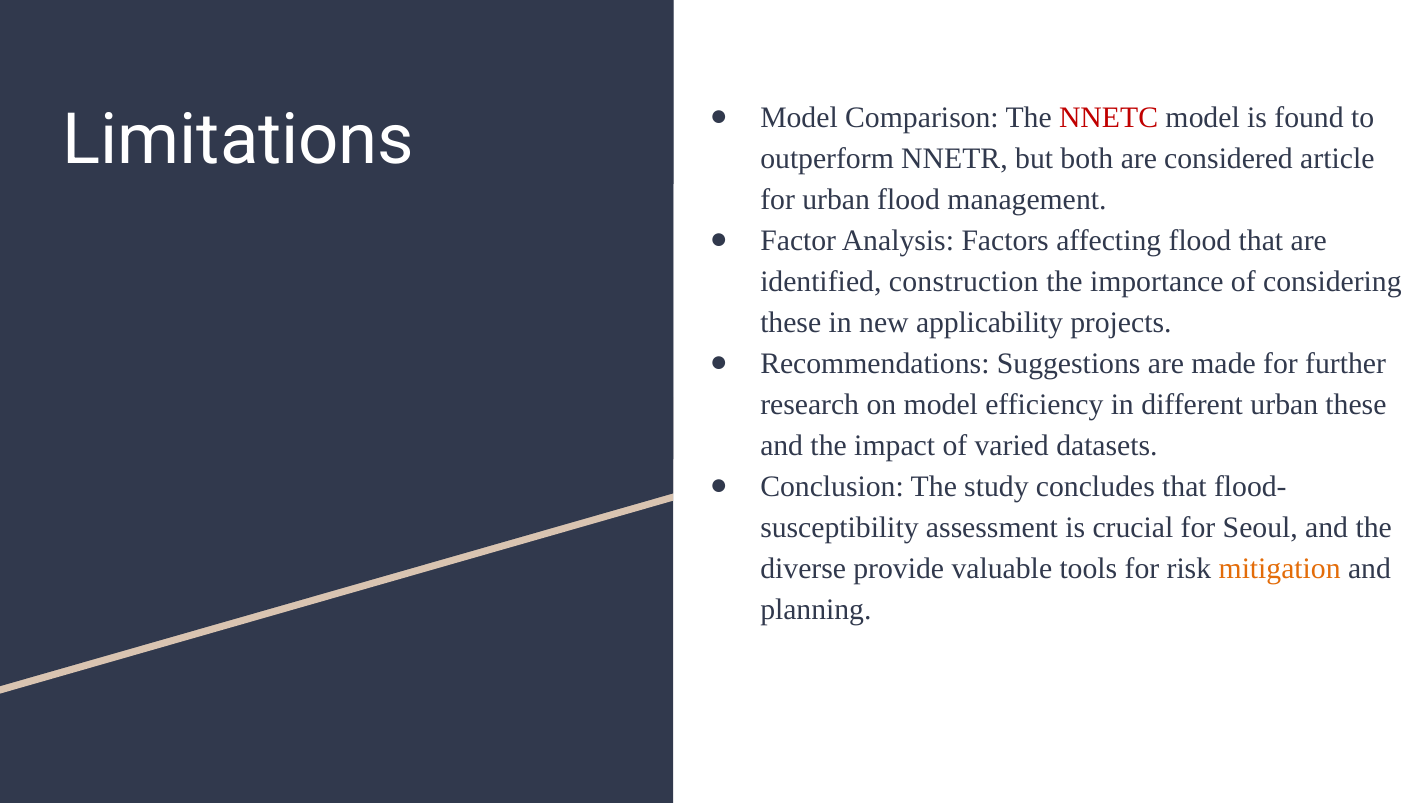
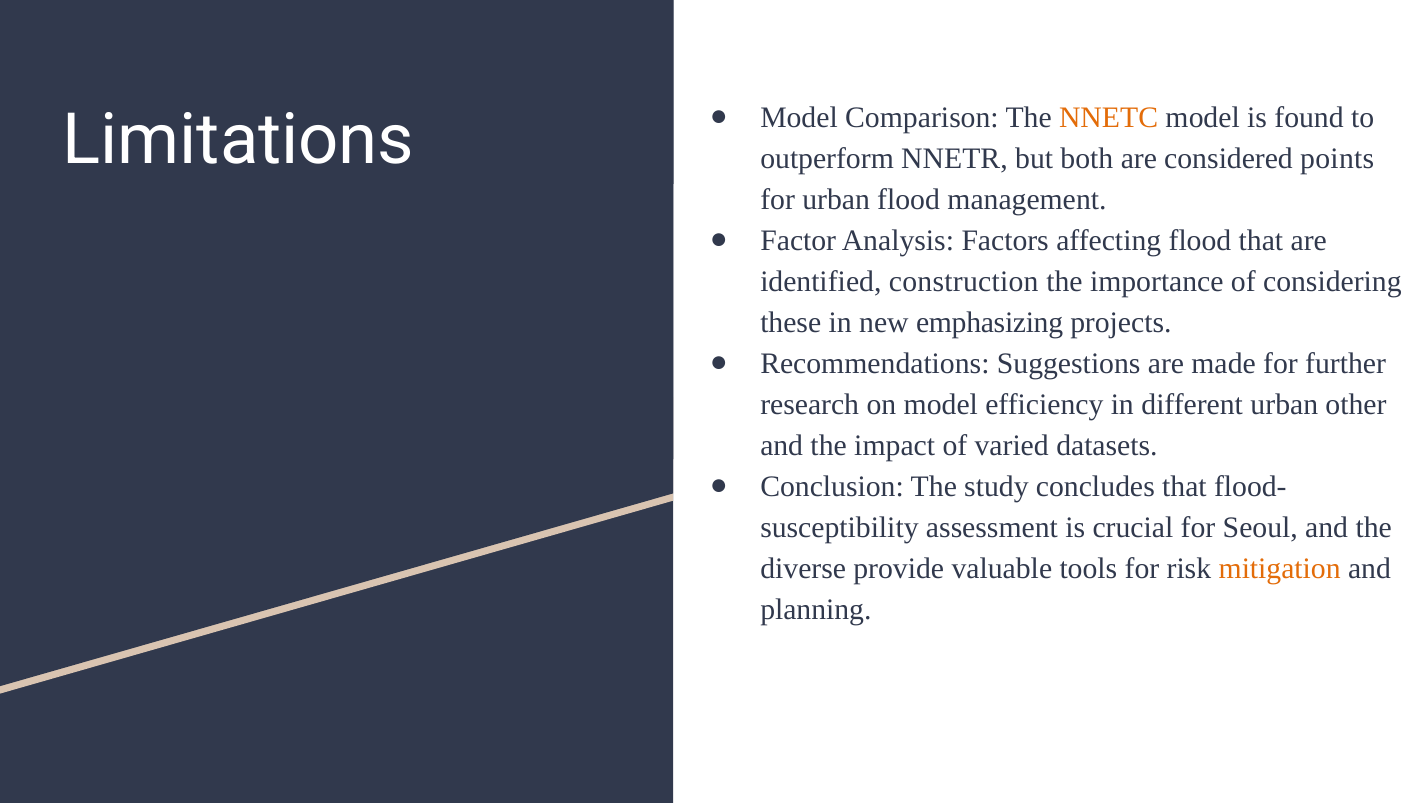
NNETC colour: red -> orange (1109, 118)
article: article -> points (1337, 159)
applicability: applicability -> emphasizing (990, 323)
urban these: these -> other (1356, 405)
